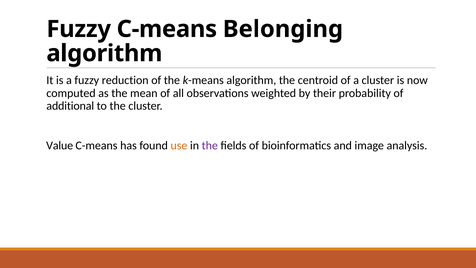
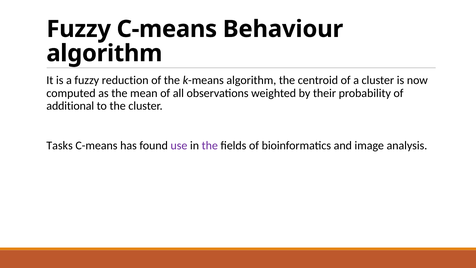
Belonging: Belonging -> Behaviour (283, 29)
Value: Value -> Tasks (60, 145)
use colour: orange -> purple (179, 145)
